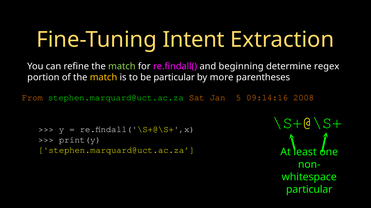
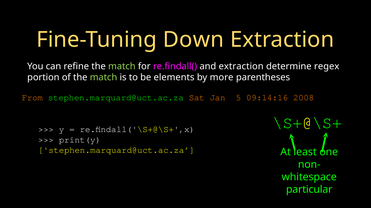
Intent: Intent -> Down (193, 40)
and beginning: beginning -> extraction (241, 67)
match colour: yellow -> light green (104, 78)
be particular: particular -> elements (174, 78)
